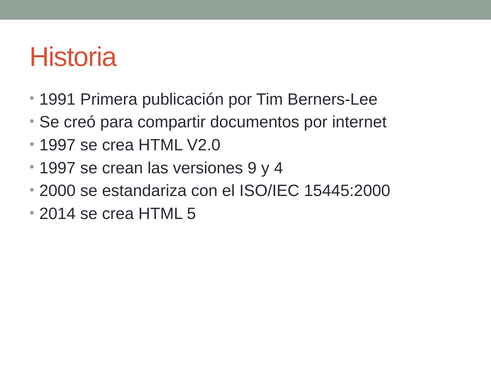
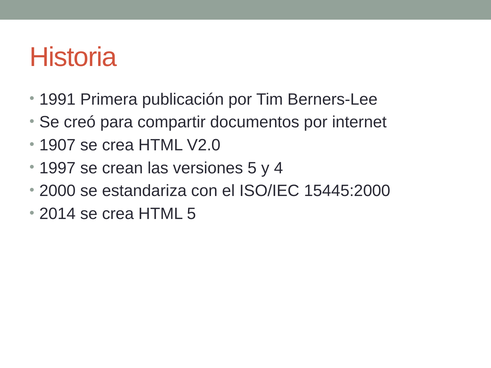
1997: 1997 -> 1907 (57, 145)
versiones 9: 9 -> 5 (252, 168)
